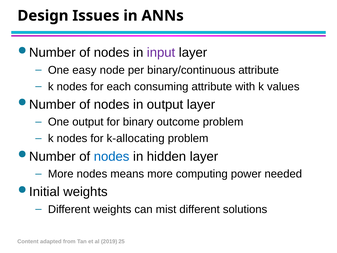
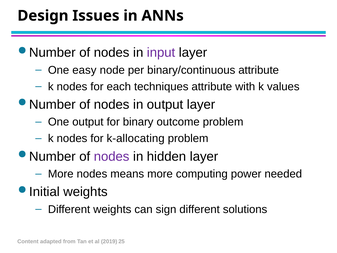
consuming: consuming -> techniques (161, 86)
nodes colour: blue -> purple (112, 156)
mist: mist -> sign (166, 209)
